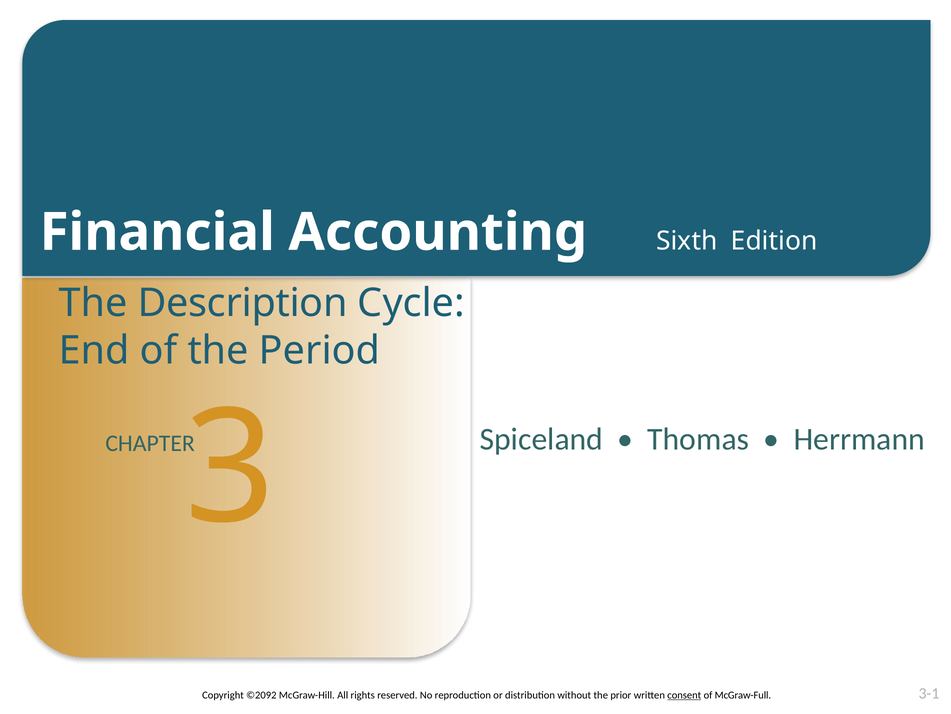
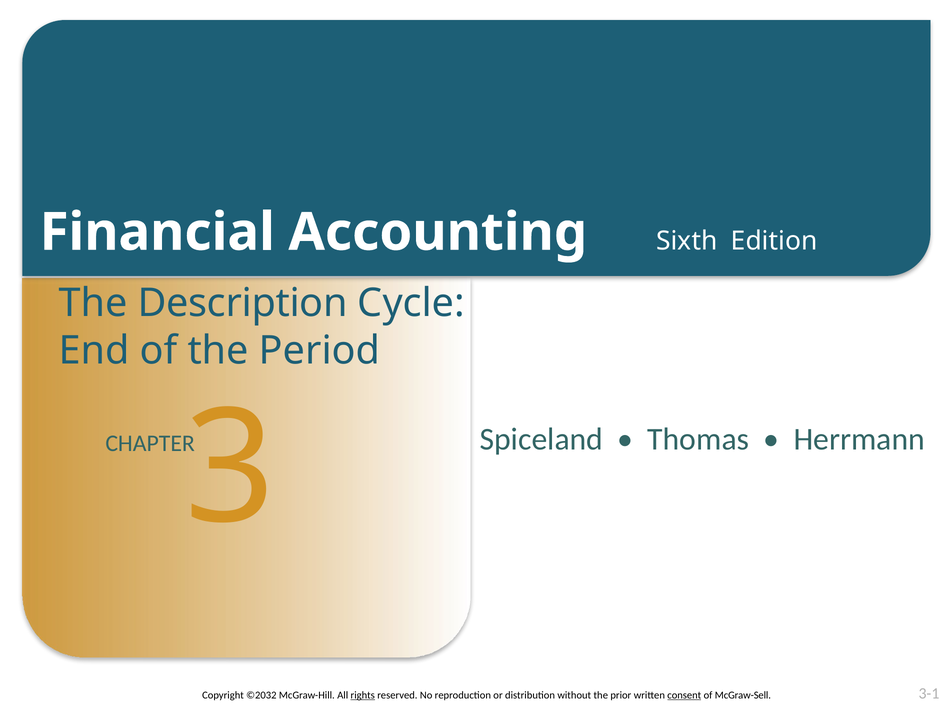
©2092: ©2092 -> ©2032 (261, 695)
rights underline: none -> present (363, 695)
McGraw-Full: McGraw-Full -> McGraw-Sell (743, 695)
